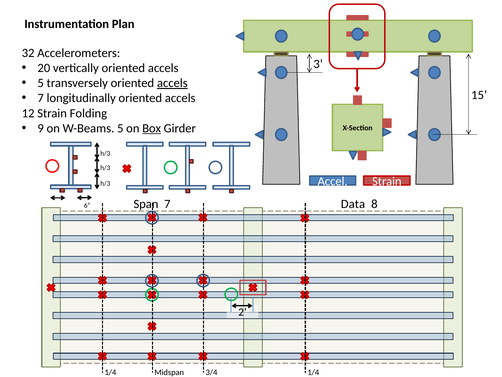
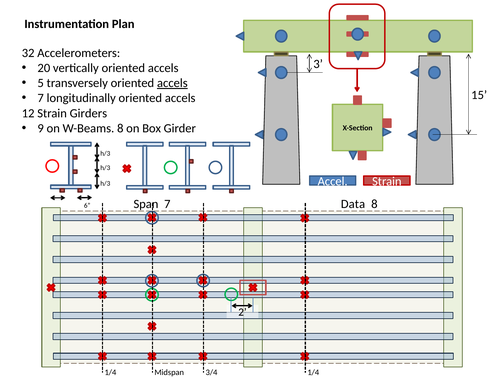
Folding: Folding -> Girders (88, 113)
W-Beams 5: 5 -> 8 (120, 128)
Box underline: present -> none (152, 128)
